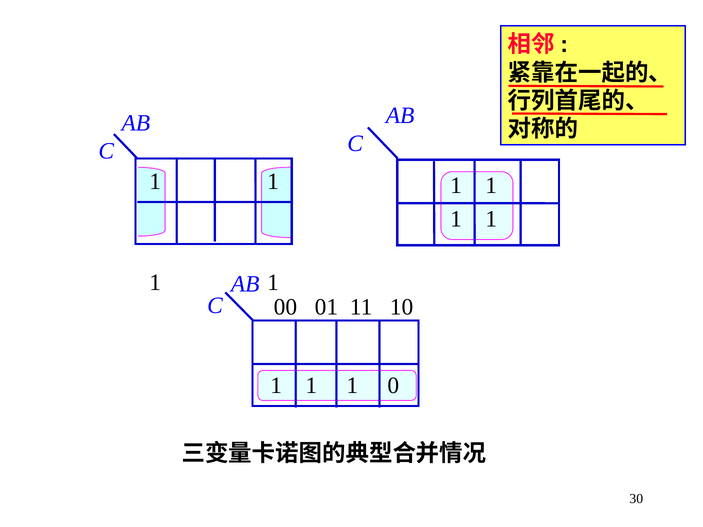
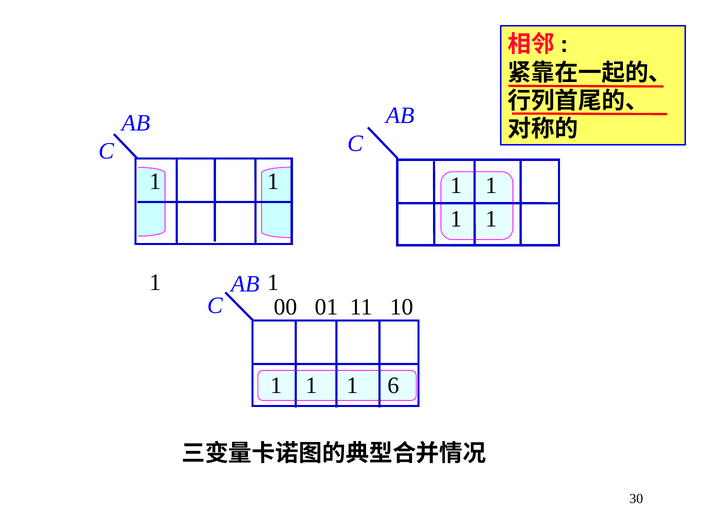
1 0: 0 -> 6 (393, 386)
